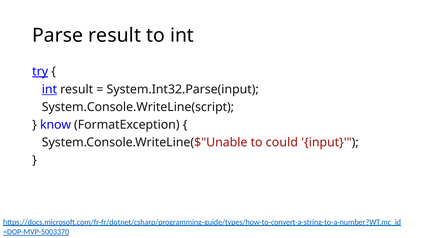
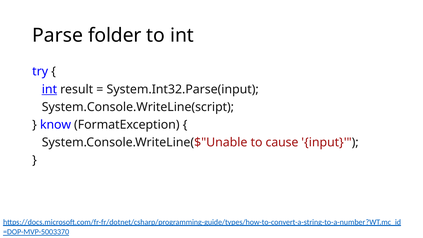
Parse result: result -> folder (115, 36)
try underline: present -> none (40, 72)
could: could -> cause (282, 142)
